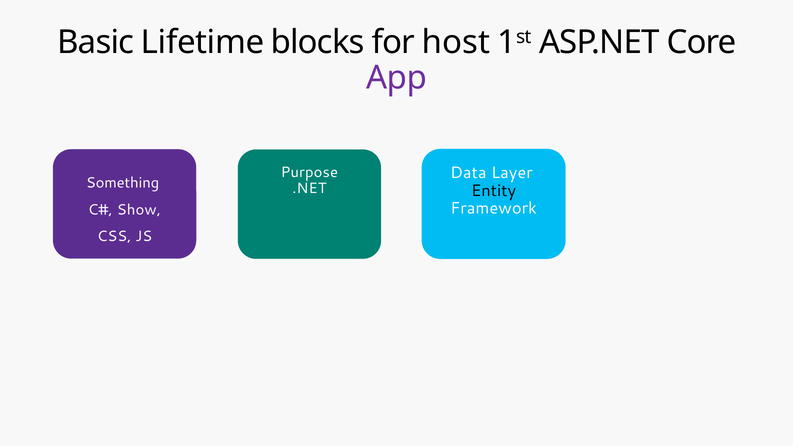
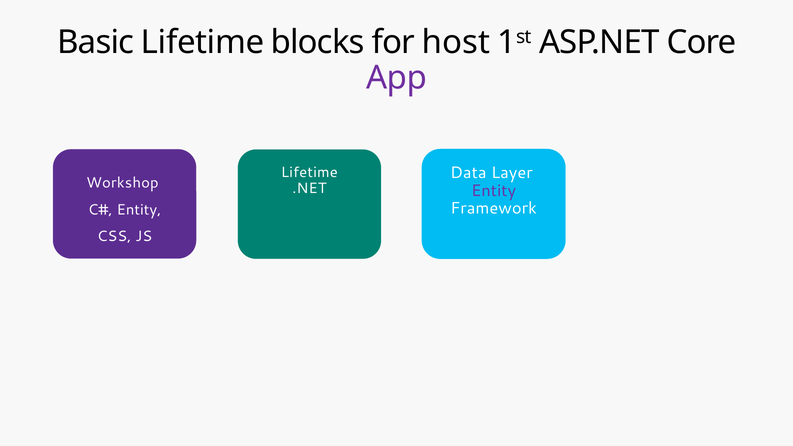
Purpose: Purpose -> Lifetime (309, 172)
Something: Something -> Workshop (122, 183)
Entity colour: black -> purple (494, 191)
Show: Show -> Entity (139, 210)
